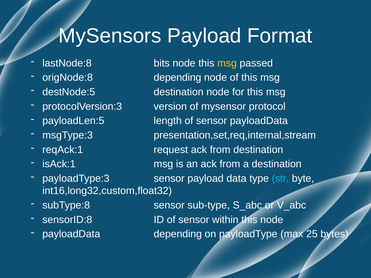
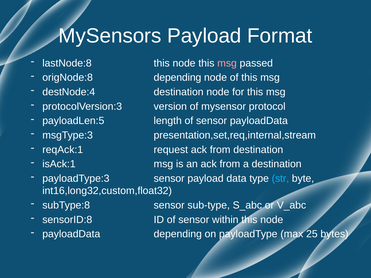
lastNode:8 bits: bits -> this (162, 63)
msg colour: yellow -> pink (227, 63)
destNode:5: destNode:5 -> destNode:4 (69, 92)
